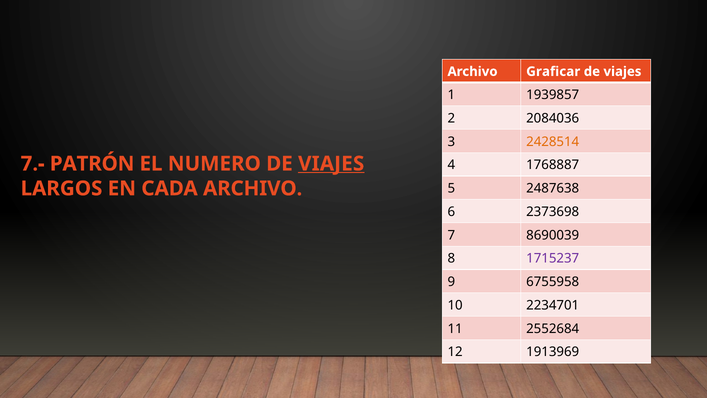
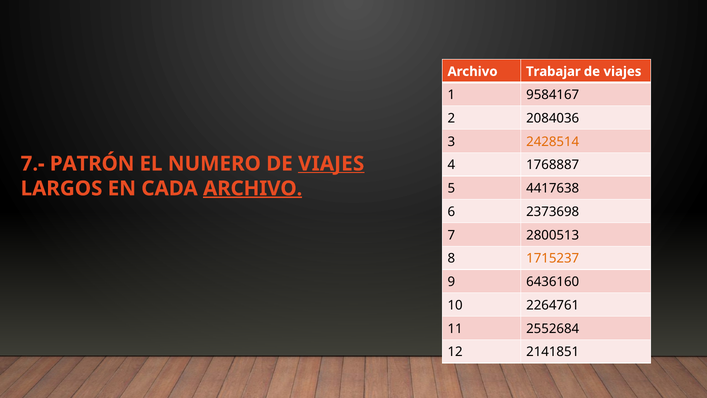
Graficar: Graficar -> Trabajar (553, 71)
1939857: 1939857 -> 9584167 (553, 95)
2487638: 2487638 -> 4417638 (553, 188)
ARCHIVO underline: none -> present (253, 188)
8690039: 8690039 -> 2800513 (553, 235)
1715237 colour: purple -> orange (553, 258)
6755958: 6755958 -> 6436160 (553, 282)
2234701: 2234701 -> 2264761 (553, 305)
1913969: 1913969 -> 2141851 (553, 352)
